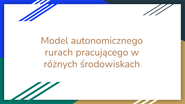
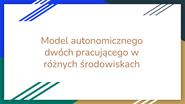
rurach: rurach -> dwóch (59, 52)
